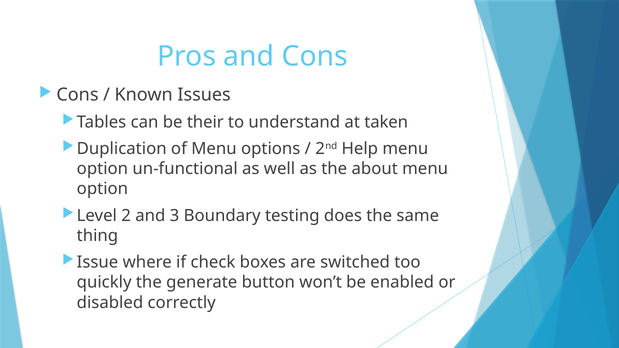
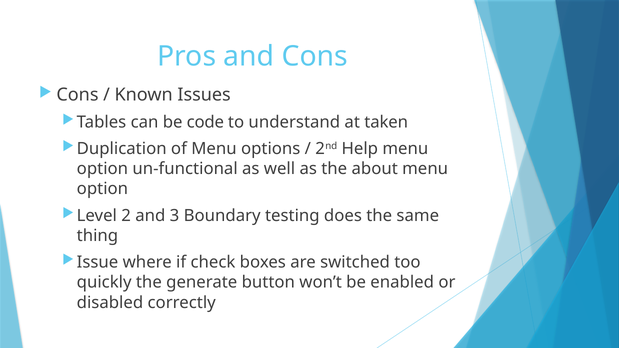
their: their -> code (205, 122)
